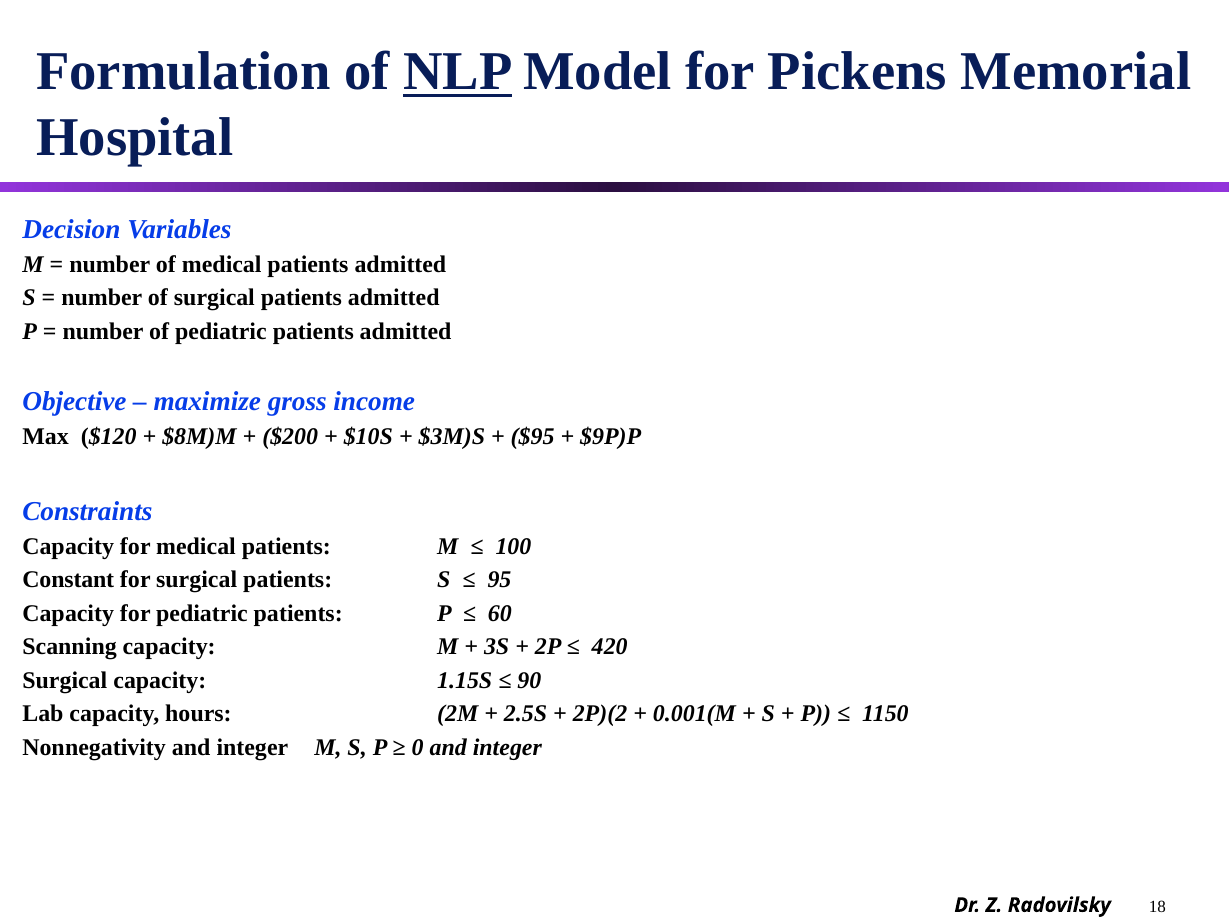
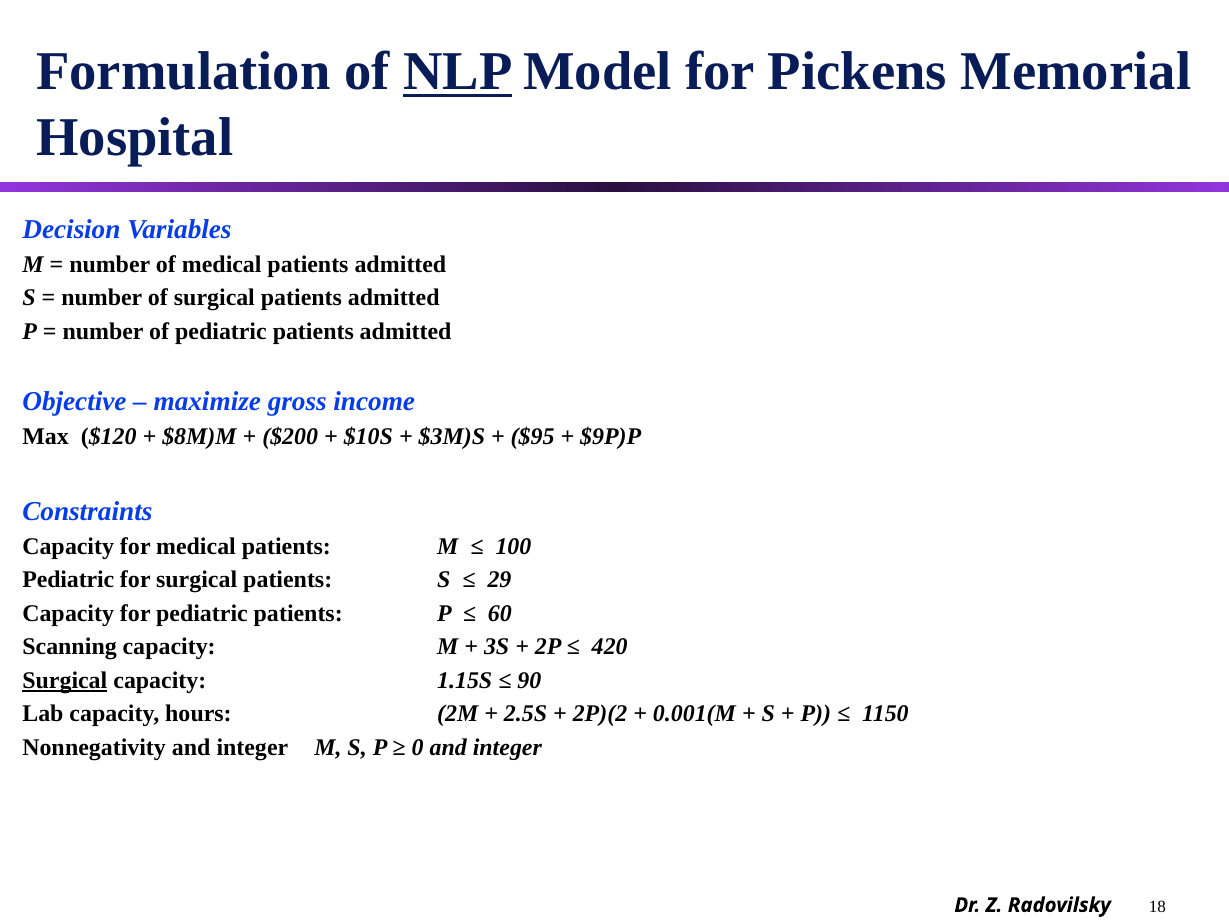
Constant: Constant -> Pediatric (68, 580)
95: 95 -> 29 (499, 580)
Surgical underline: none -> present (65, 680)
